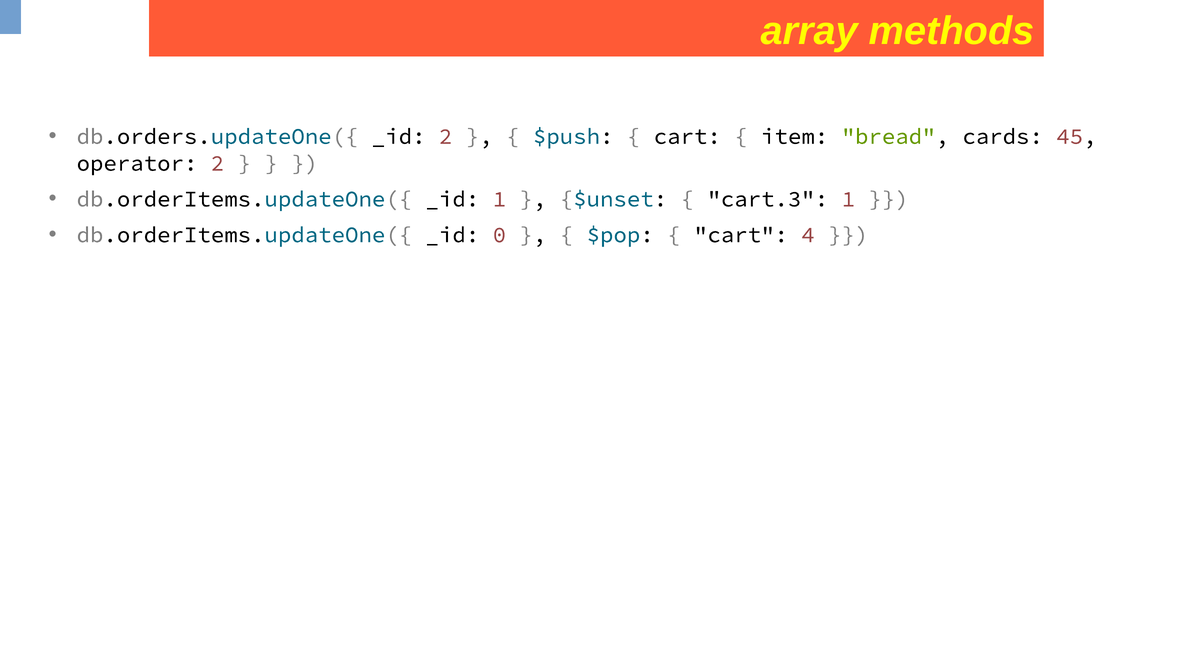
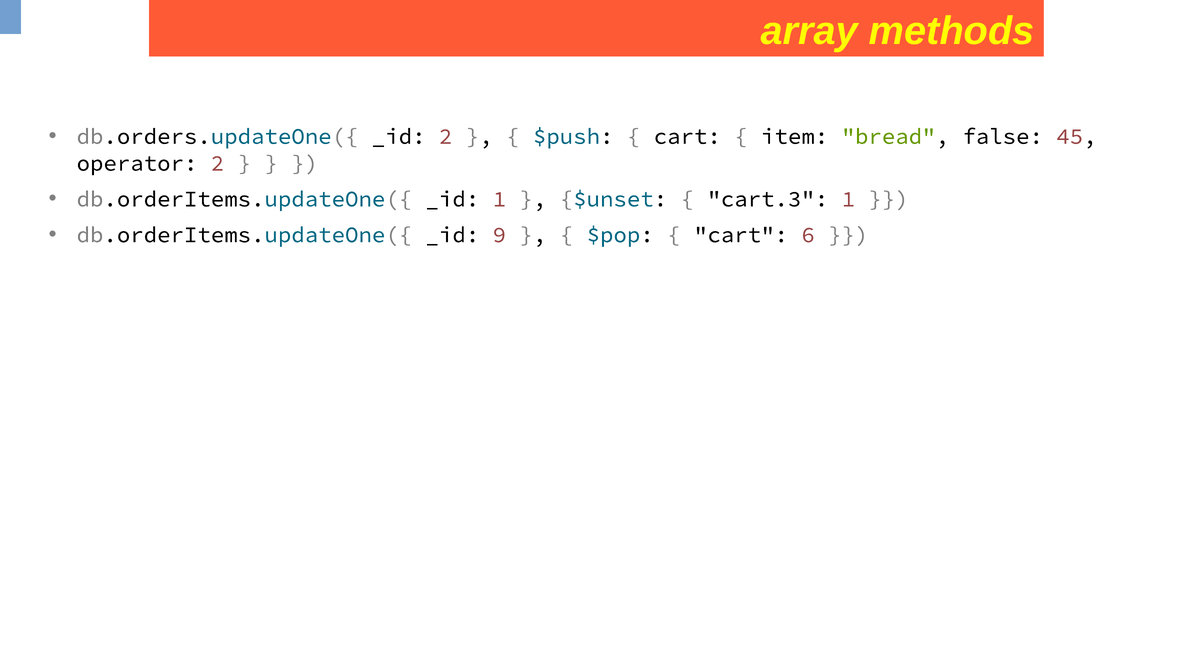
cards: cards -> false (1003, 136)
0: 0 -> 9 (499, 235)
4: 4 -> 6 (808, 235)
